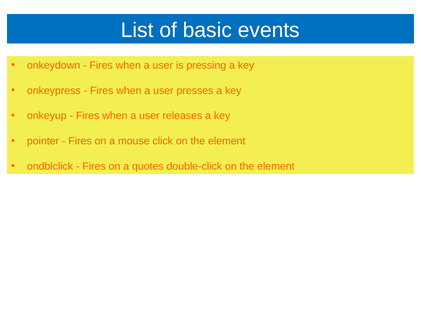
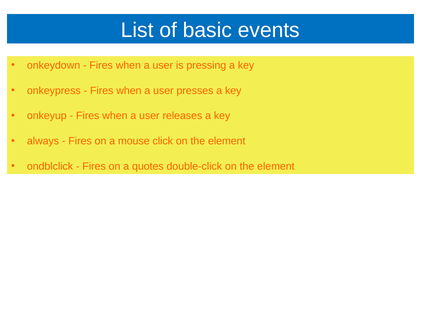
pointer: pointer -> always (43, 141)
